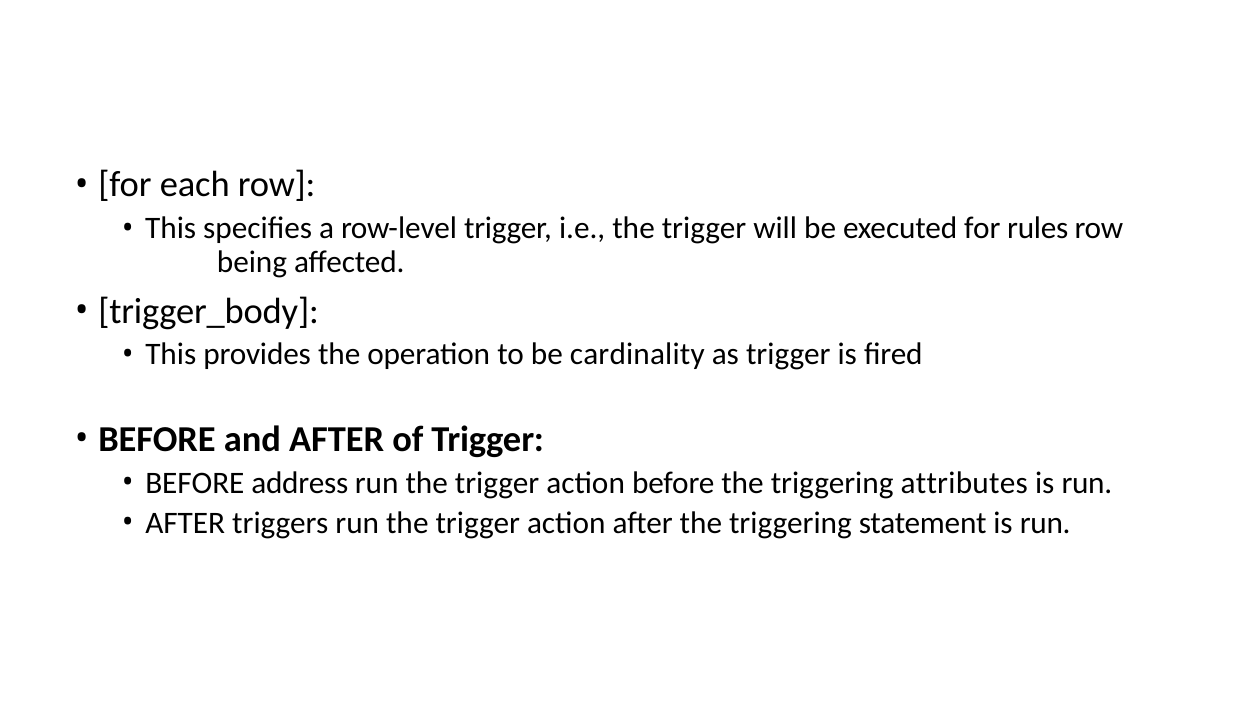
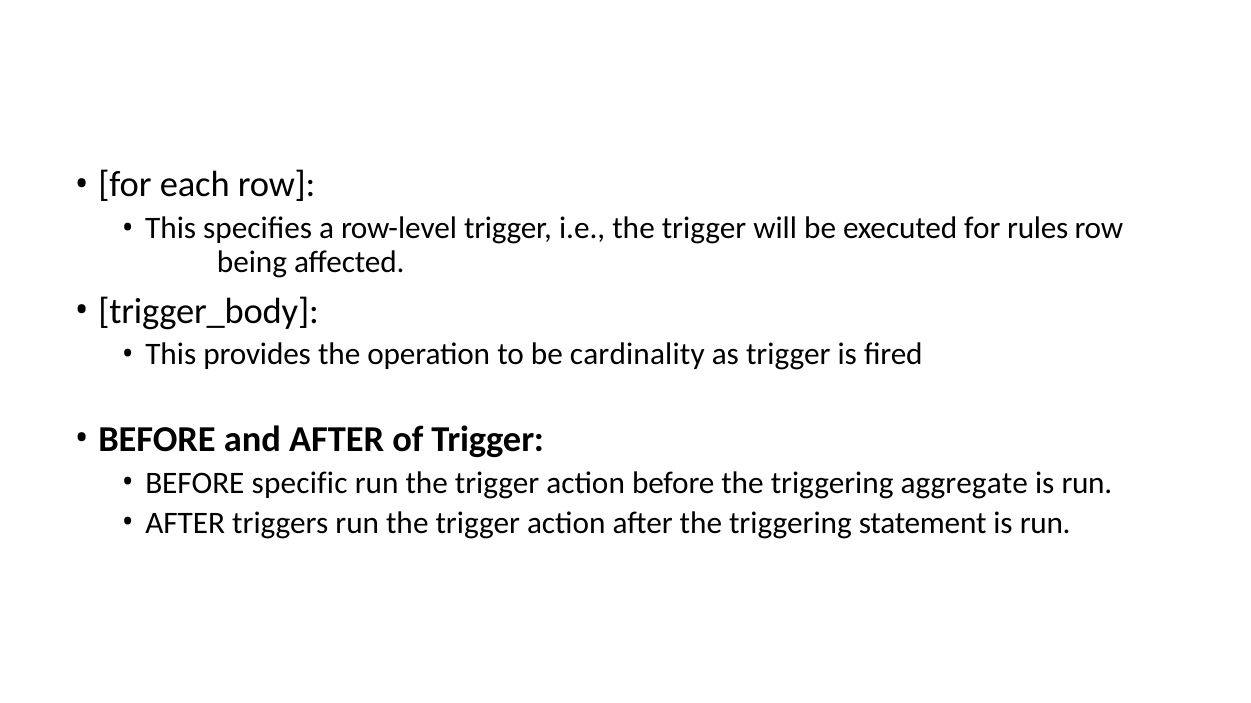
address: address -> specific (300, 483)
attributes: attributes -> aggregate (964, 483)
